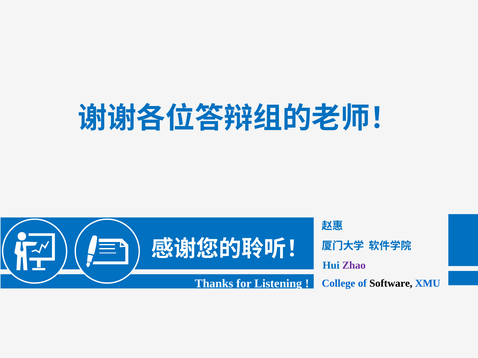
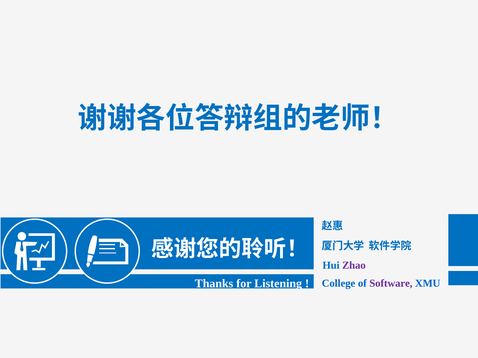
Software colour: black -> purple (391, 284)
